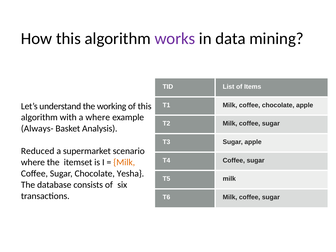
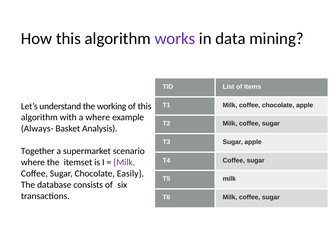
Reduced: Reduced -> Together (38, 151)
Milk colour: orange -> purple (124, 162)
Yesha: Yesha -> Easily (130, 174)
